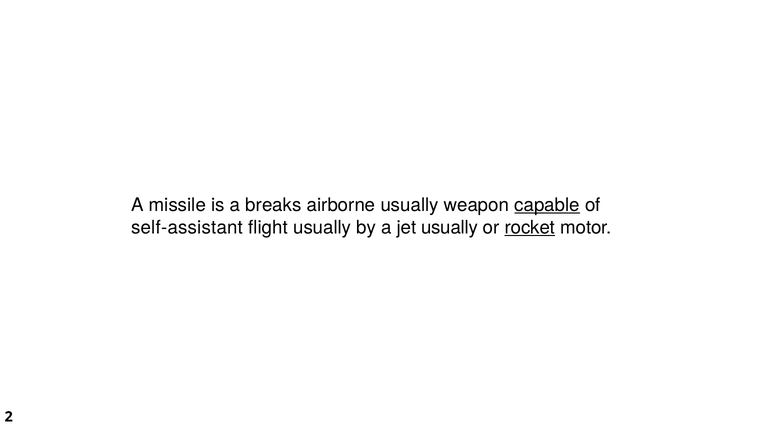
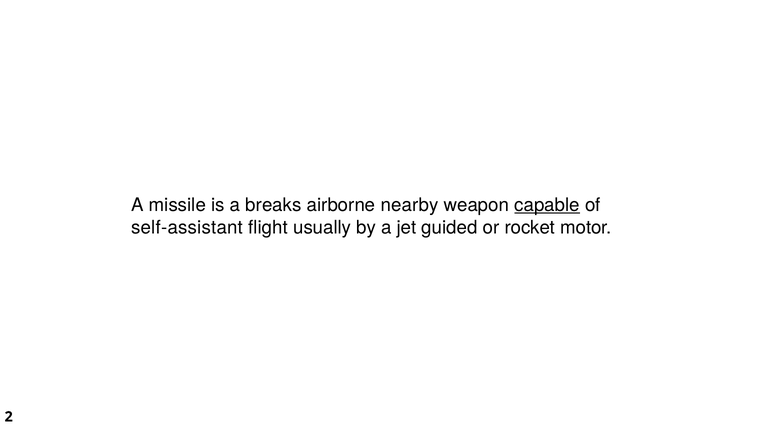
airborne usually: usually -> nearby (410, 205)
jet usually: usually -> guided (450, 227)
rocket underline: present -> none (530, 227)
